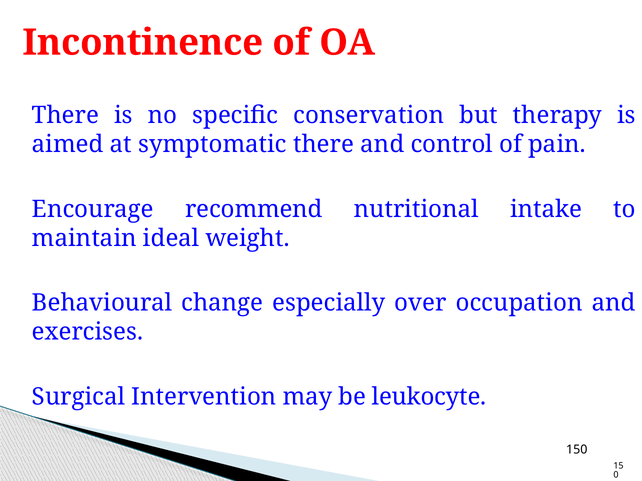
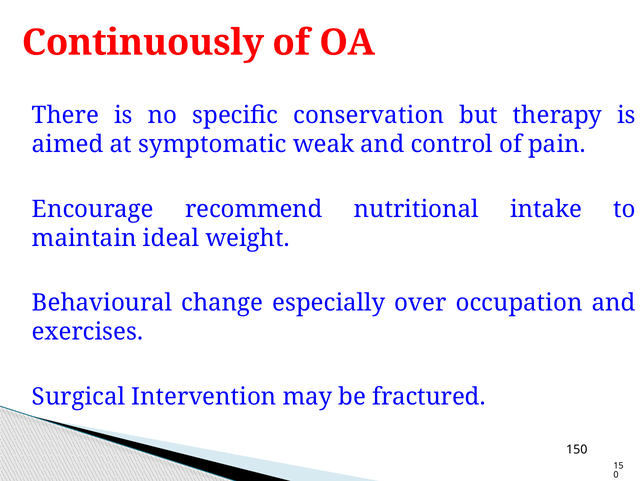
Incontinence: Incontinence -> Continuously (143, 43)
symptomatic there: there -> weak (324, 145)
leukocyte: leukocyte -> fractured (429, 397)
